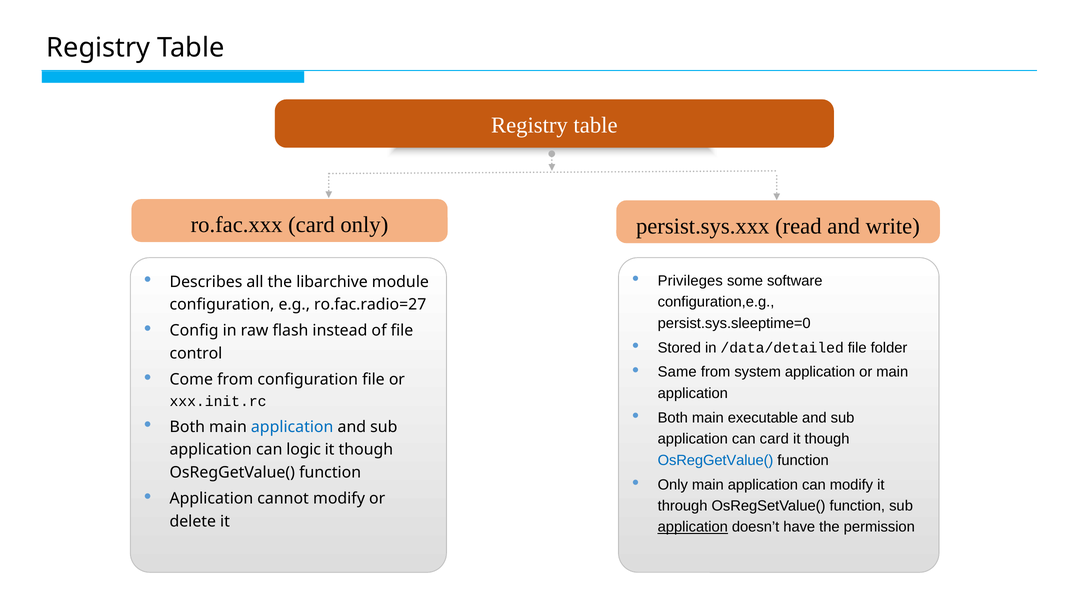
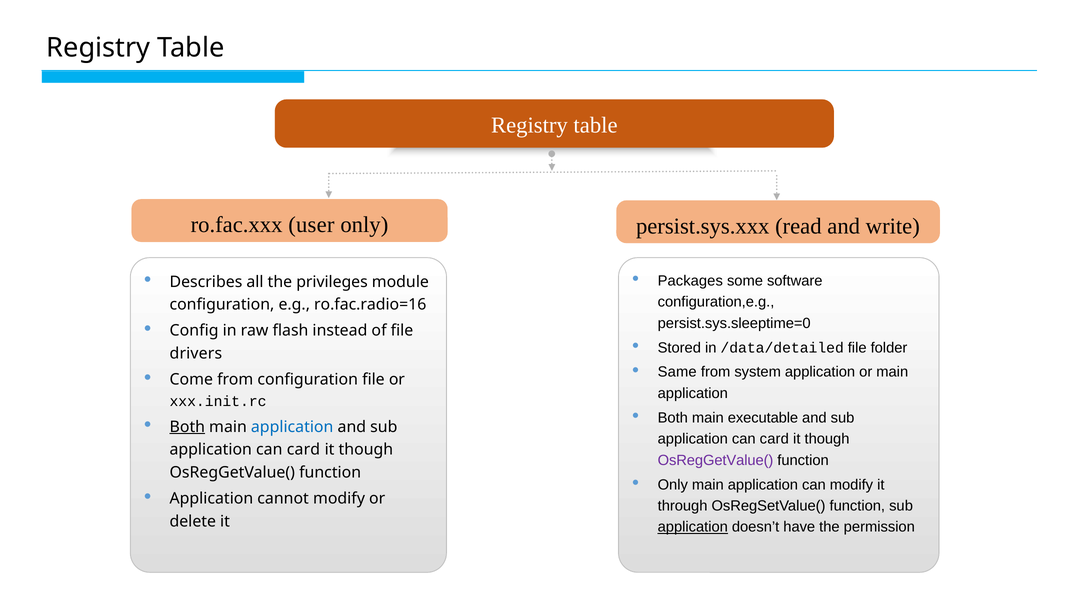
ro.fac.xxx card: card -> user (311, 225)
Privileges: Privileges -> Packages (690, 281)
libarchive: libarchive -> privileges (332, 282)
ro.fac.radio=27: ro.fac.radio=27 -> ro.fac.radio=16 (370, 304)
control: control -> drivers (196, 353)
Both underline: none -> present (187, 426)
logic: logic -> card (303, 449)
OsRegGetValue( colour: blue -> purple (716, 460)
